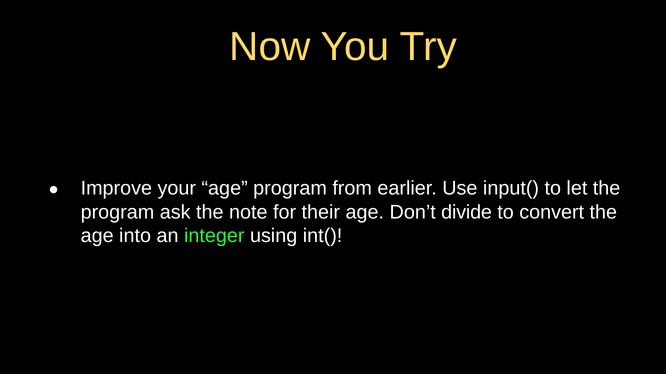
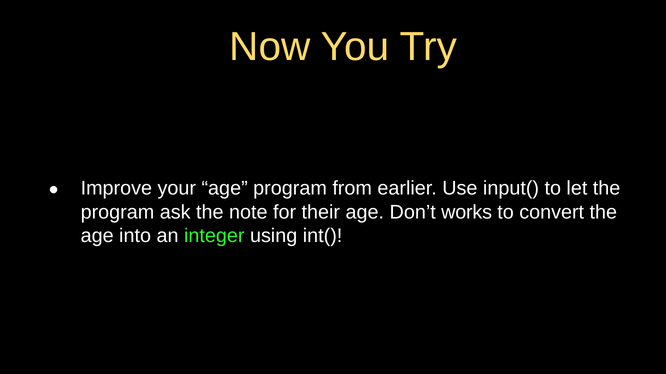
divide: divide -> works (467, 212)
